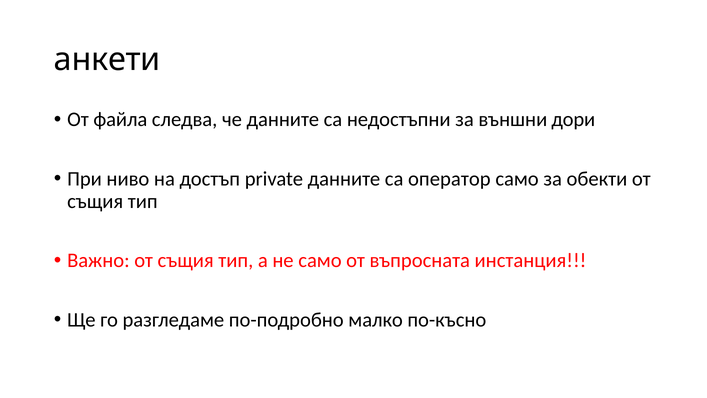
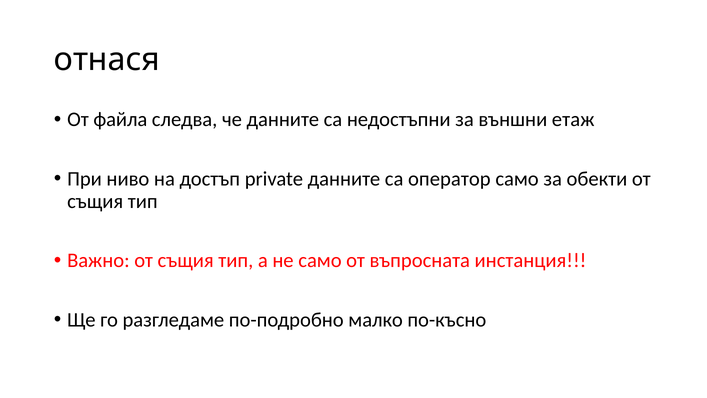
анкети: анкети -> отнася (107, 59)
дори: дори -> етаж (573, 120)
